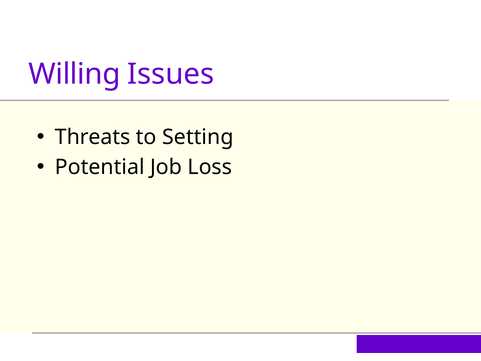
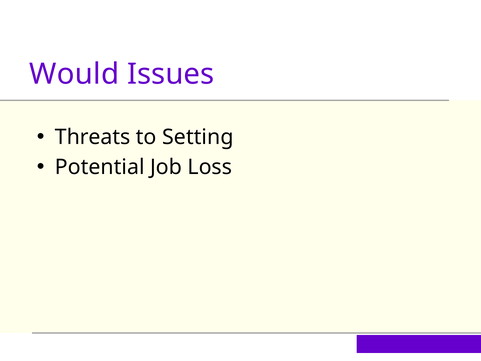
Willing: Willing -> Would (74, 74)
